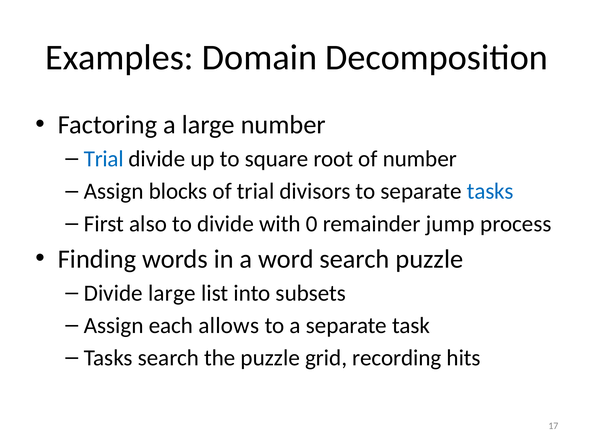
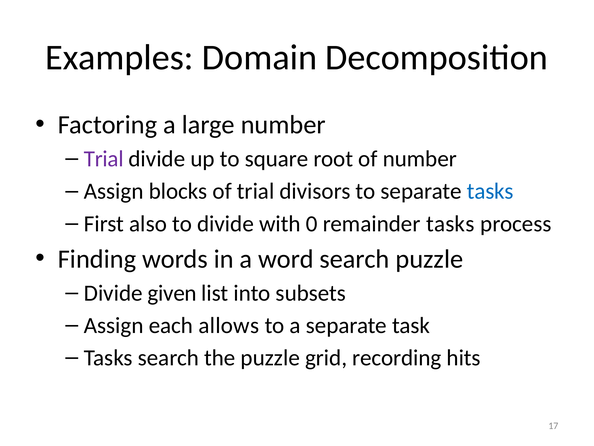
Trial colour: blue -> purple (104, 159)
remainder jump: jump -> tasks (450, 223)
Divide large: large -> given (172, 293)
